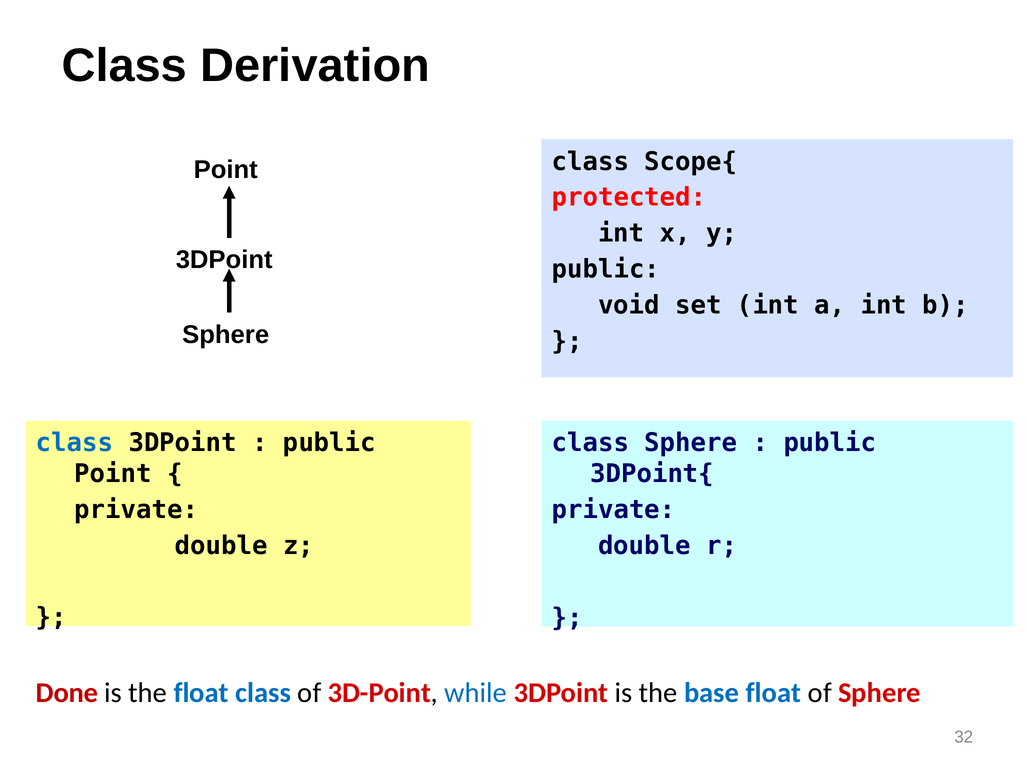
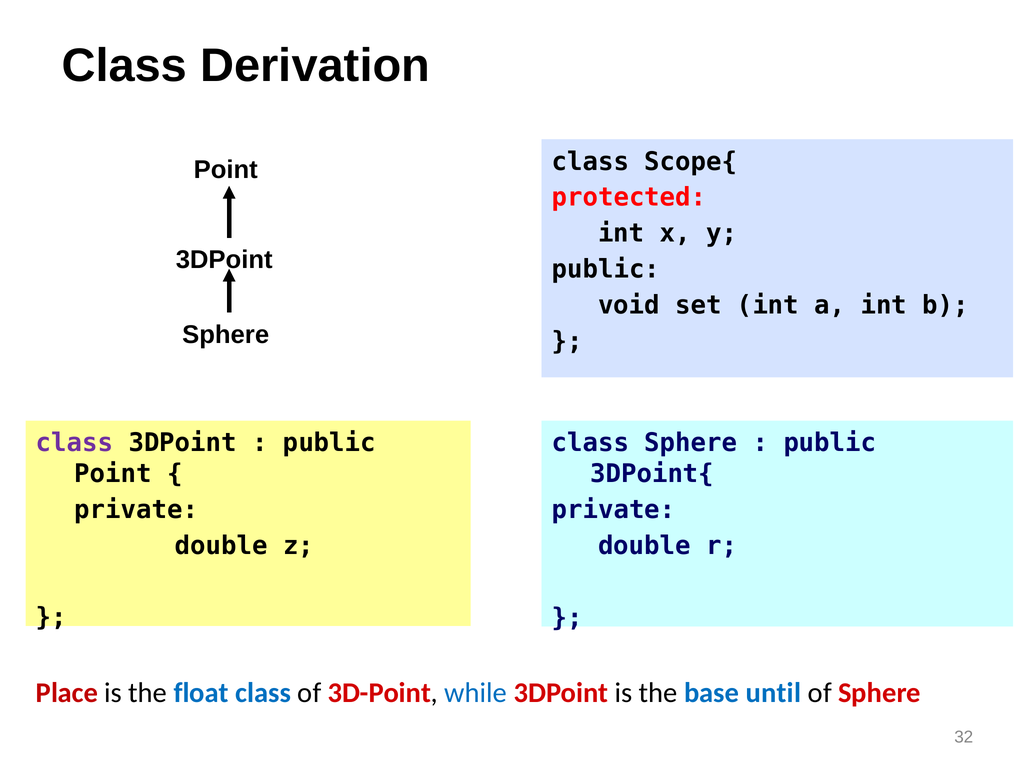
class colour: blue -> purple (75, 443)
Done: Done -> Place (67, 693)
base float: float -> until (773, 693)
